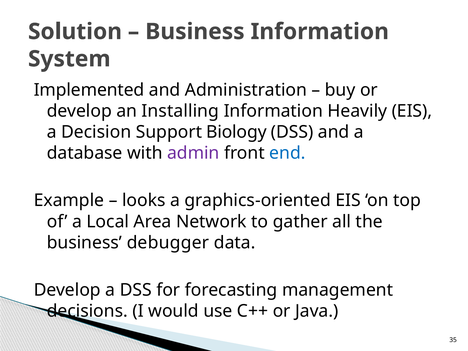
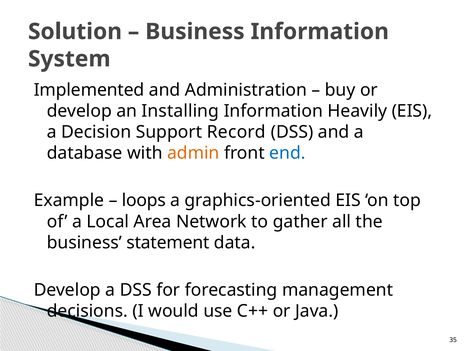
Biology: Biology -> Record (236, 132)
admin colour: purple -> orange (193, 153)
looks: looks -> loops (144, 200)
debugger: debugger -> statement (168, 243)
